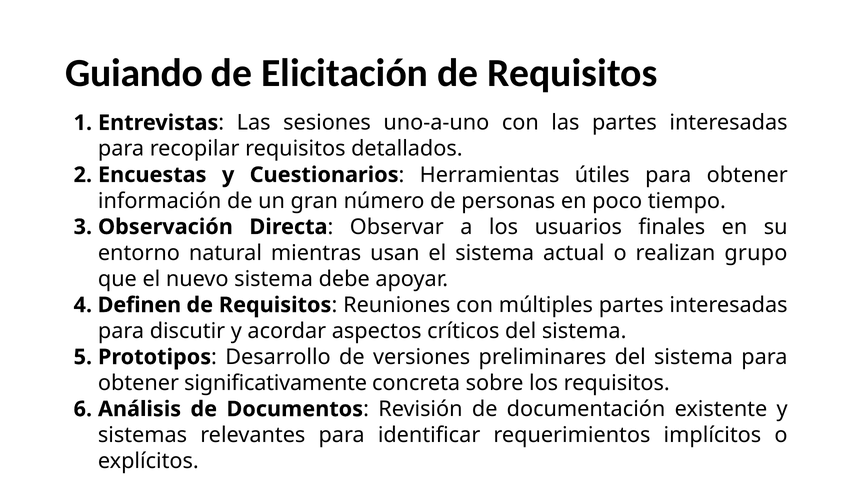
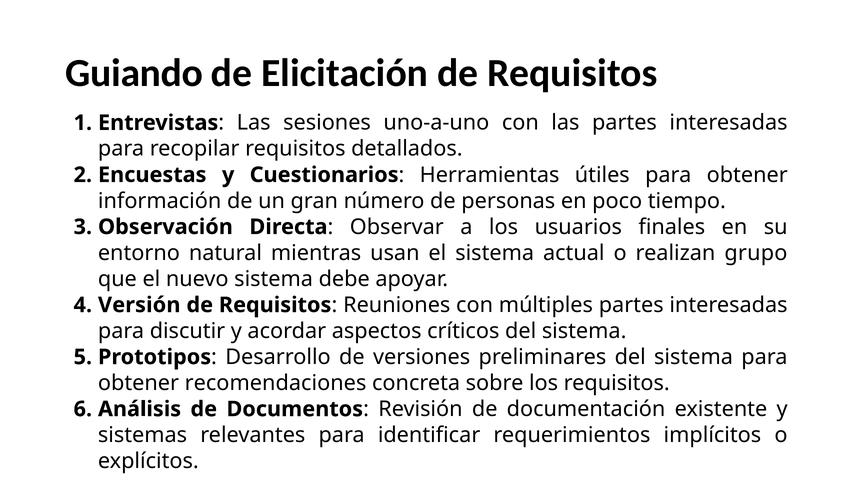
Definen: Definen -> Versión (139, 305)
significativamente: significativamente -> recomendaciones (276, 383)
